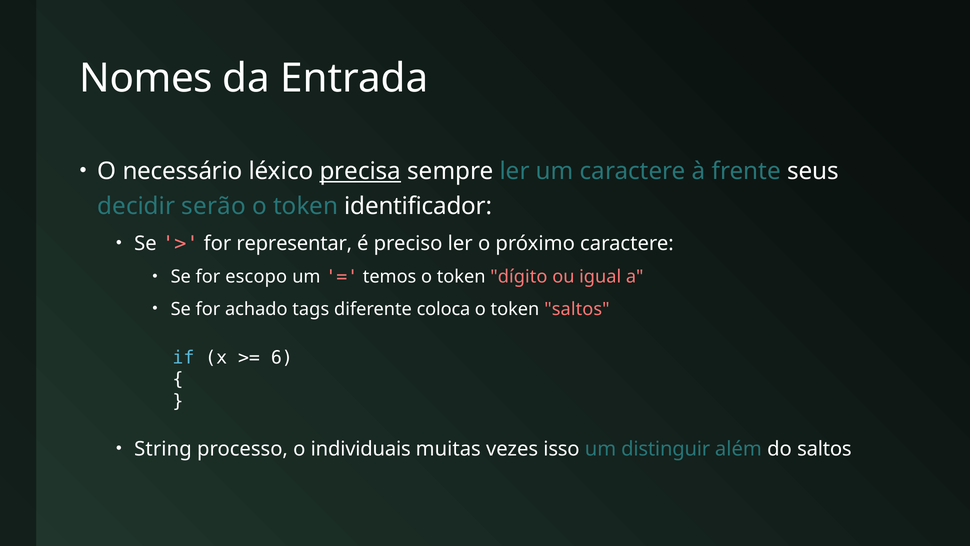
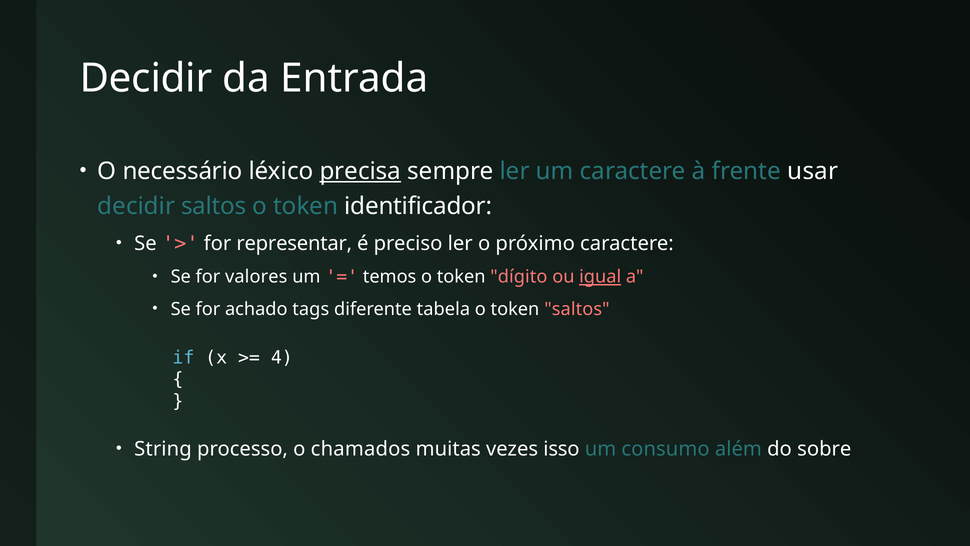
Nomes: Nomes -> Decidir (146, 79)
seus: seus -> usar (813, 171)
decidir serão: serão -> saltos (214, 206)
escopo: escopo -> valores (256, 277)
igual underline: none -> present (600, 277)
coloca: coloca -> tabela (443, 309)
6: 6 -> 4 (282, 357)
individuais: individuais -> chamados (361, 449)
distinguir: distinguir -> consumo (666, 449)
do saltos: saltos -> sobre (824, 449)
